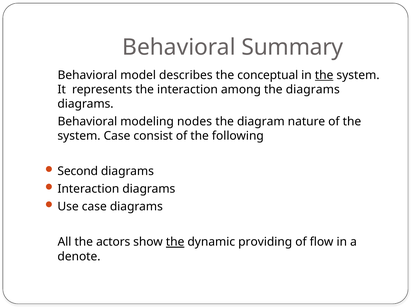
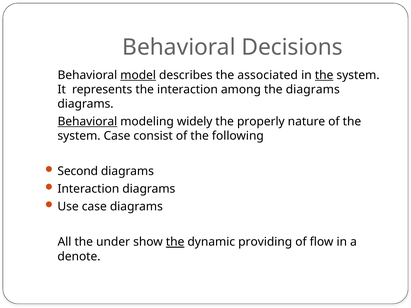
Summary: Summary -> Decisions (292, 47)
model underline: none -> present (138, 75)
conceptual: conceptual -> associated (268, 75)
Behavioral underline: none -> present (87, 122)
nodes: nodes -> widely (195, 122)
diagram: diagram -> properly (261, 122)
actors: actors -> under (113, 242)
